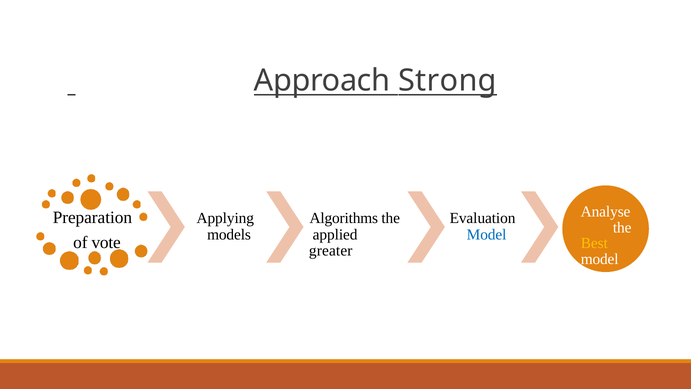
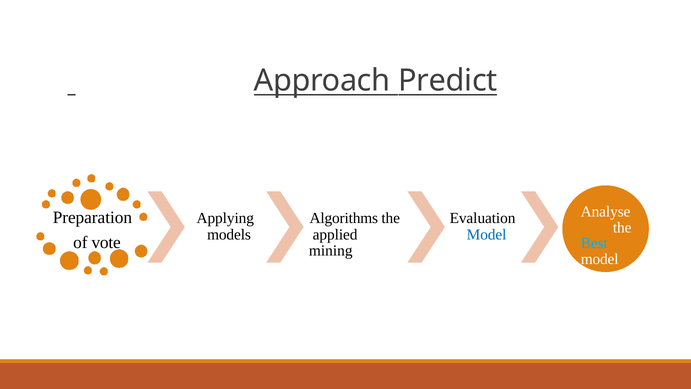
Strong: Strong -> Predict (448, 81)
Best colour: yellow -> light blue (594, 243)
greater: greater -> mining (331, 250)
